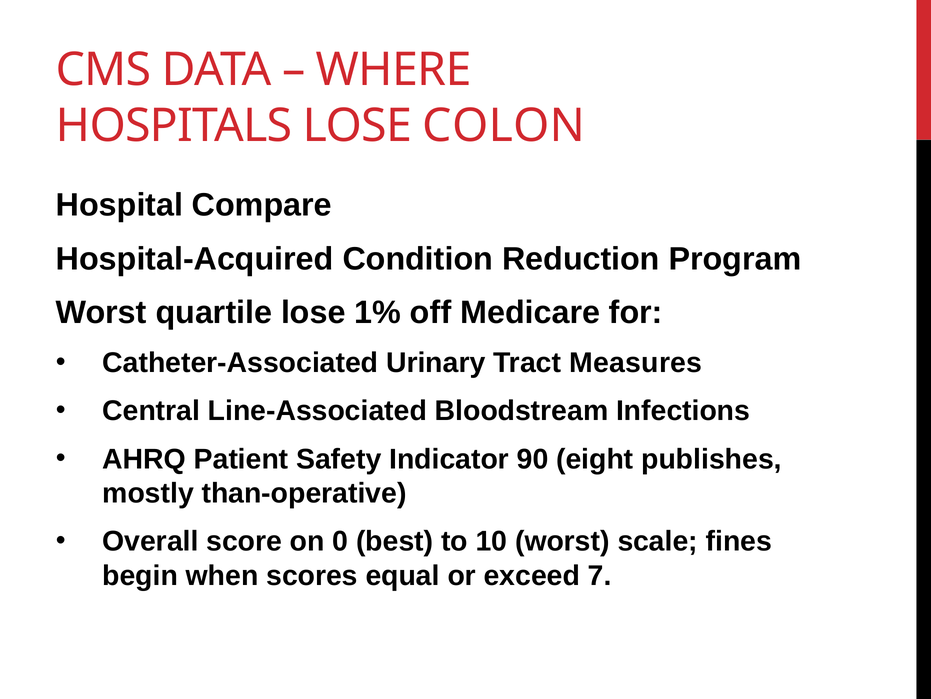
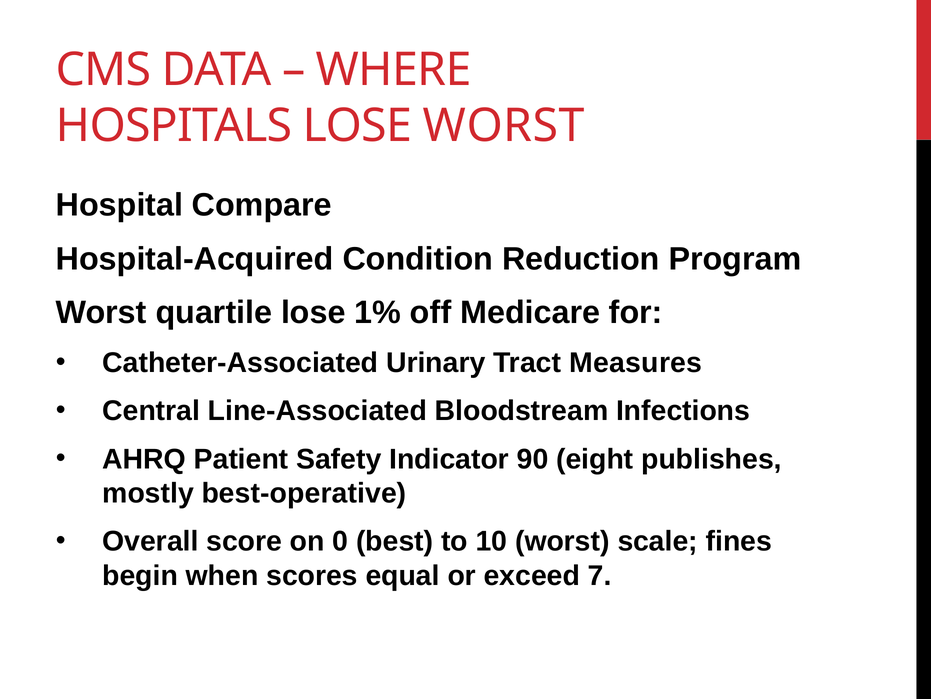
LOSE COLON: COLON -> WORST (504, 126)
than-operative: than-operative -> best-operative (304, 493)
